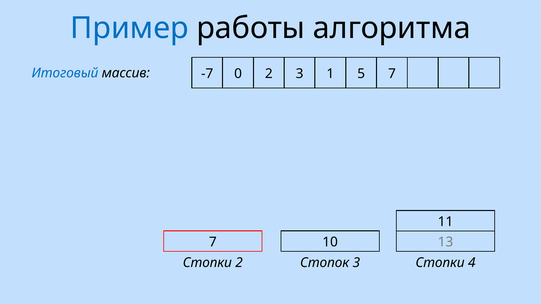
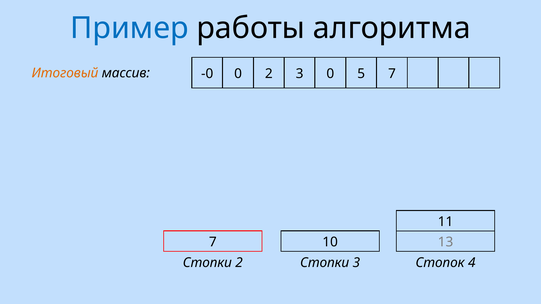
Итоговый colour: blue -> orange (65, 73)
-7: -7 -> -0 (207, 74)
3 1: 1 -> 0 (330, 74)
Стопок: Стопок -> Стопки (325, 263)
Стопки: Стопки -> Стопок (440, 263)
